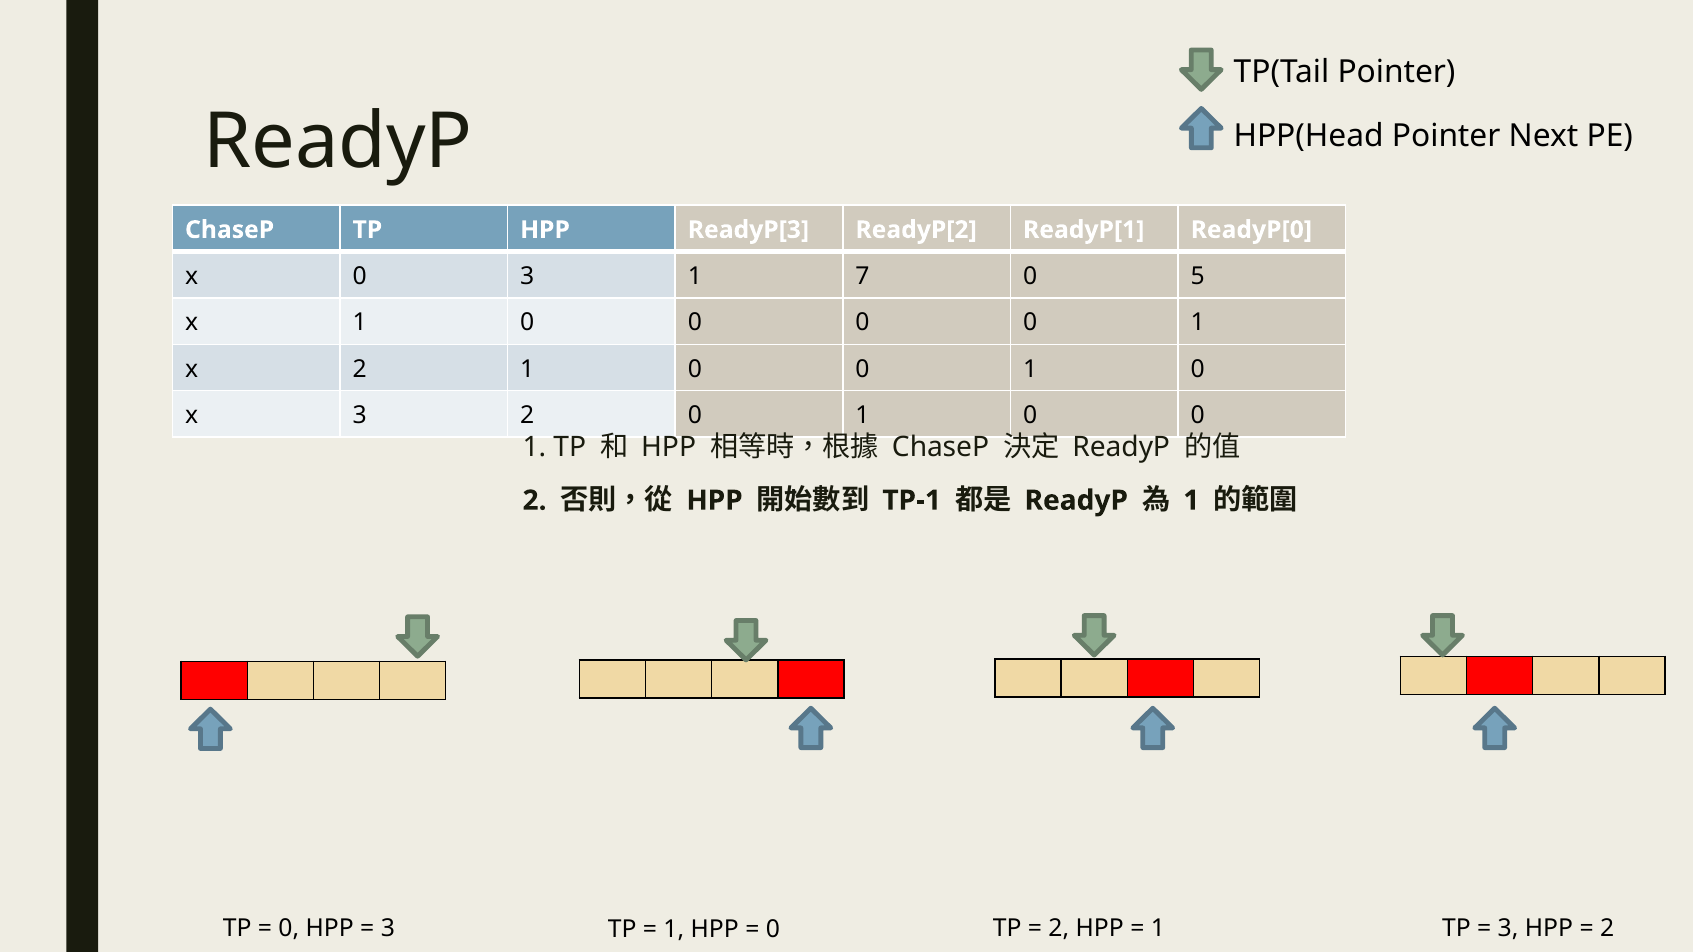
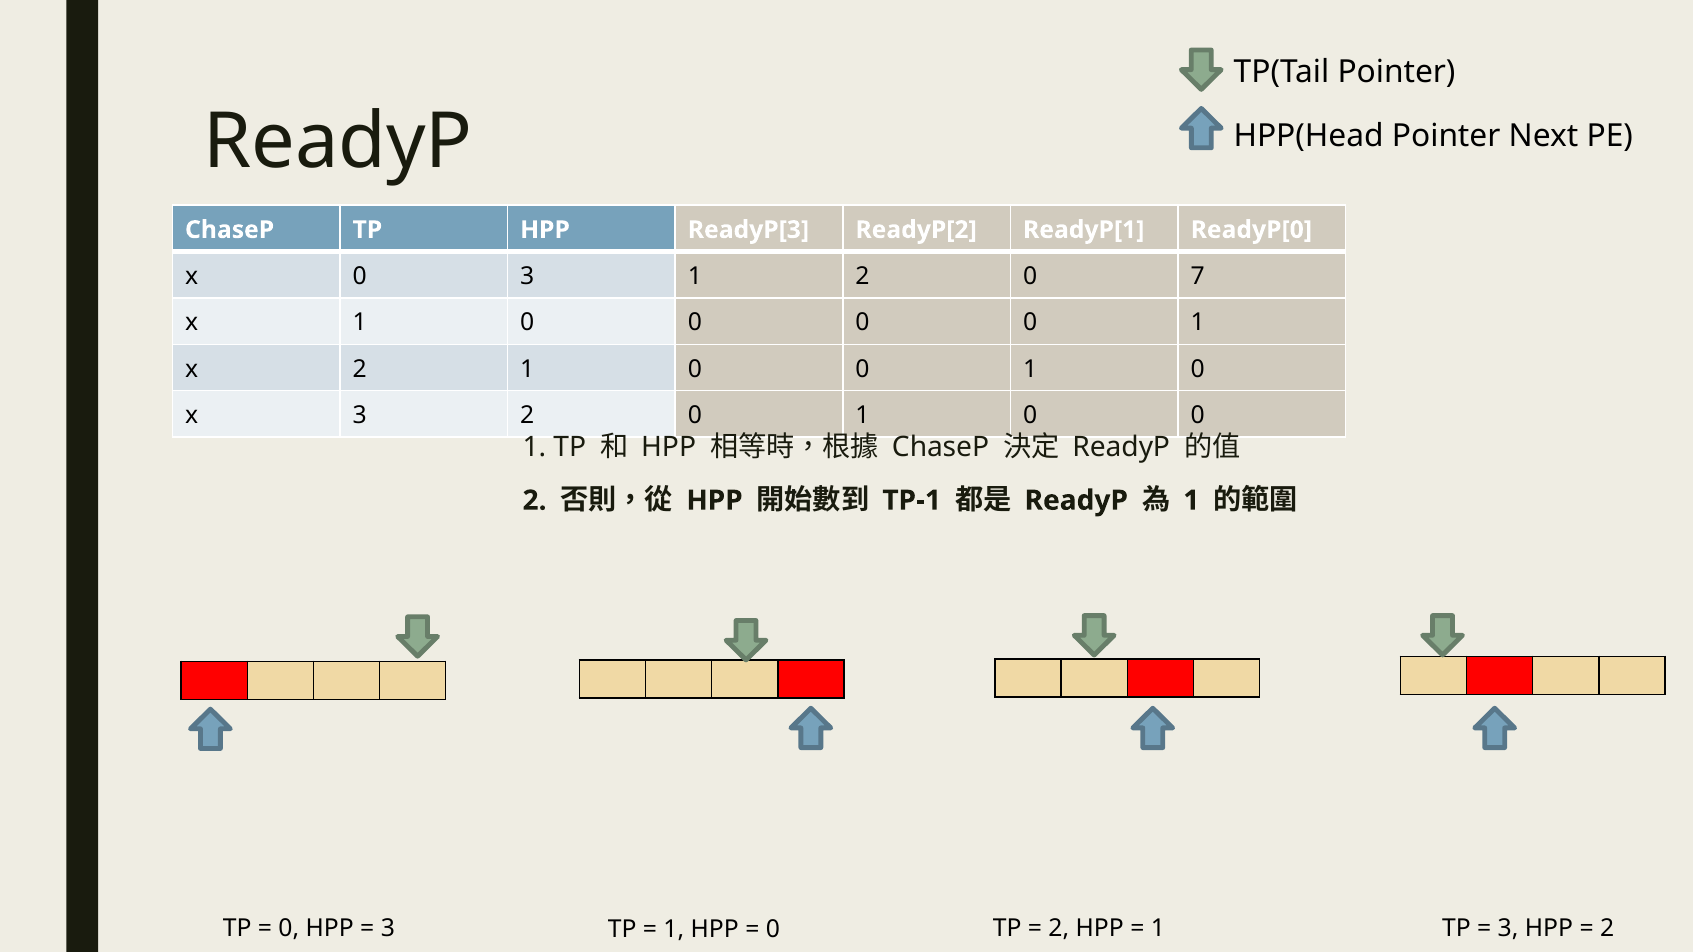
1 7: 7 -> 2 (863, 276)
5: 5 -> 7 (1198, 276)
